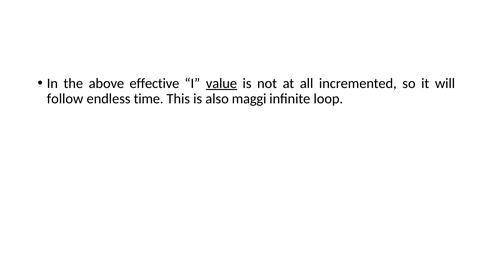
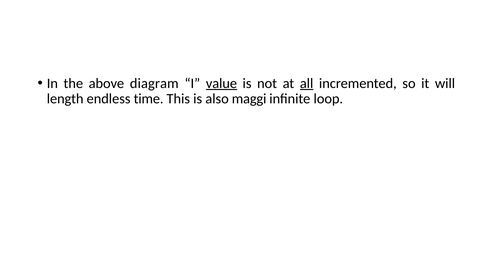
effective: effective -> diagram (154, 83)
all underline: none -> present (307, 83)
follow: follow -> length (65, 99)
